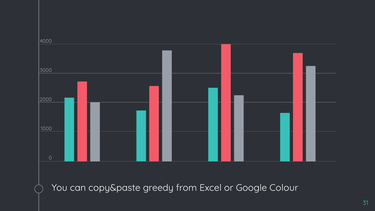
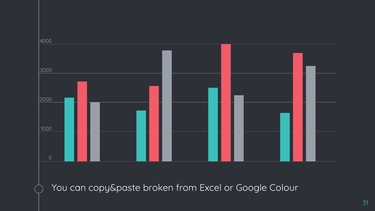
greedy: greedy -> broken (158, 188)
